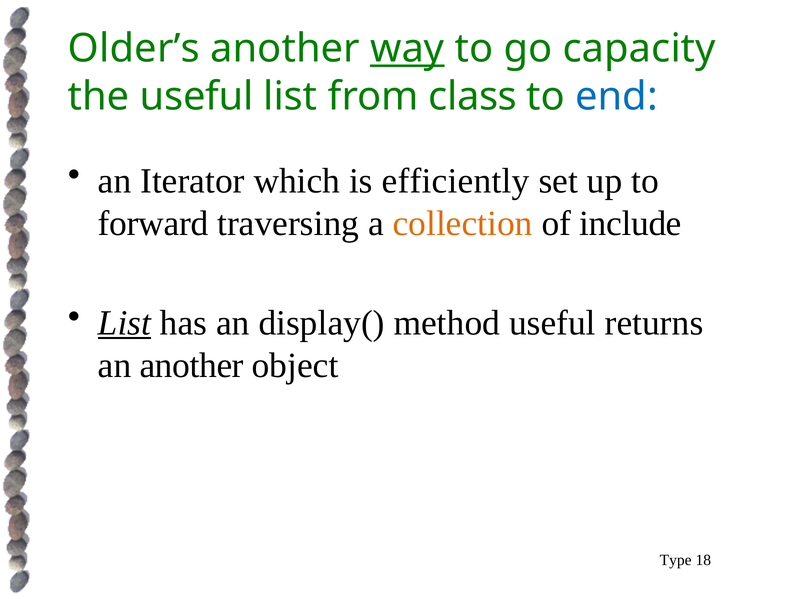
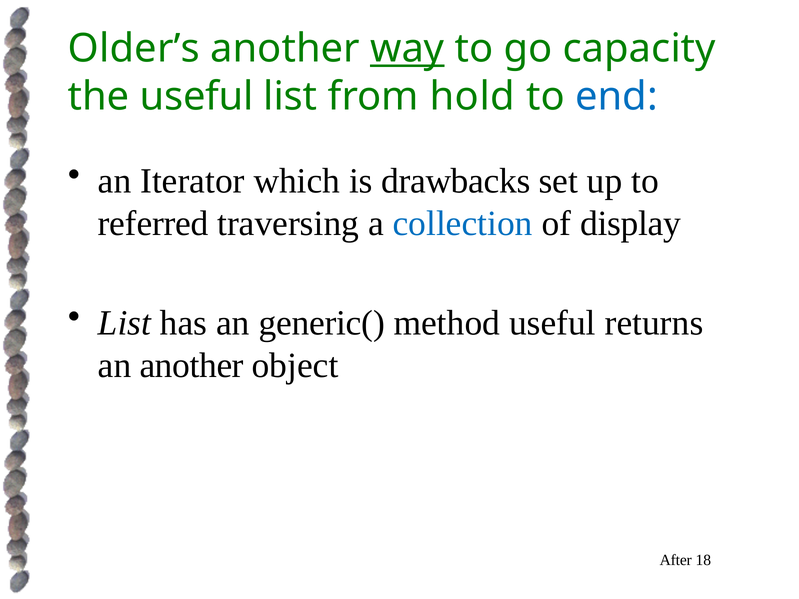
class: class -> hold (472, 97)
efficiently: efficiently -> drawbacks (456, 181)
forward: forward -> referred (153, 224)
collection colour: orange -> blue (463, 224)
include: include -> display (631, 224)
List underline: present -> none (124, 323)
display(: display( -> generic( (322, 323)
Type: Type -> After (676, 560)
